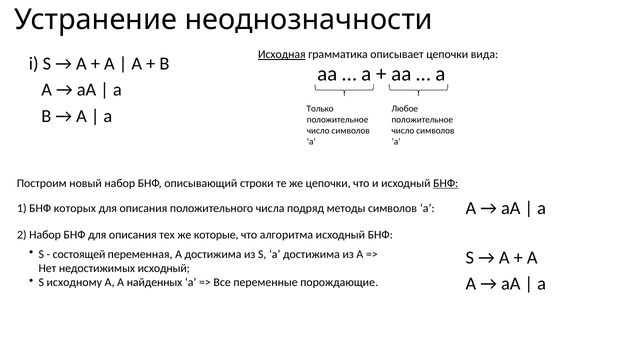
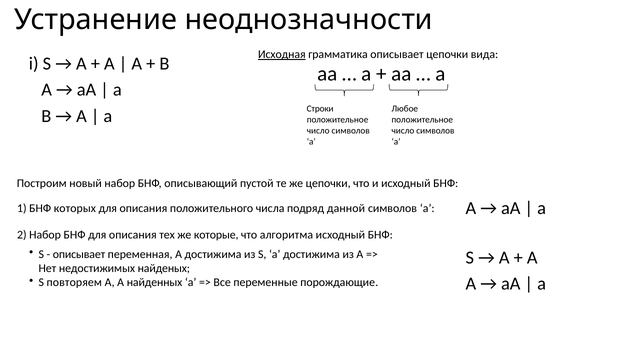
Только: Только -> Строки (320, 109)
строки: строки -> пустой (257, 183)
БНФ underline: present -> none (446, 183)
методы: методы -> данной (346, 208)
состоящей: состоящей -> описывает (79, 255)
недостижимых исходный: исходный -> найденых (164, 269)
исходному: исходному -> повторяем (74, 283)
